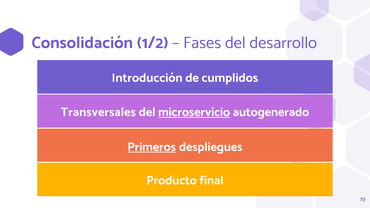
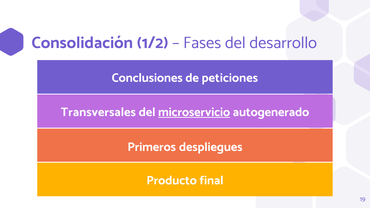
Introducción: Introducción -> Conclusiones (147, 78)
cumplidos: cumplidos -> peticiones (230, 78)
Primeros underline: present -> none (152, 147)
